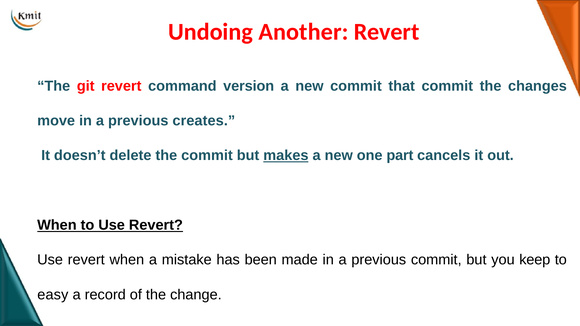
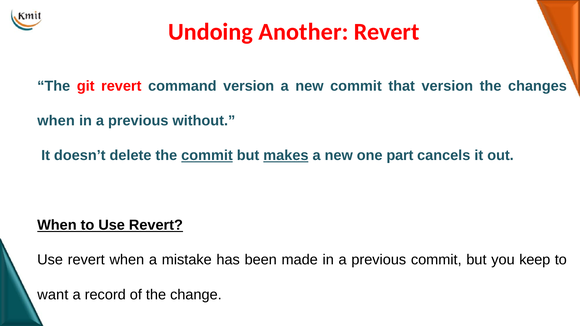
that commit: commit -> version (447, 86)
move: move -> when (56, 121)
creates: creates -> without (204, 121)
commit underline: none -> present (207, 156)
easy: easy -> want (53, 295)
